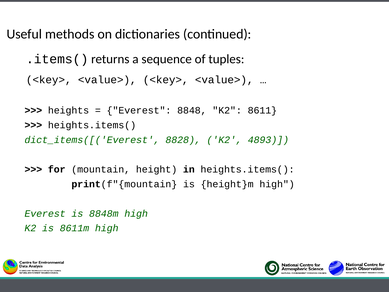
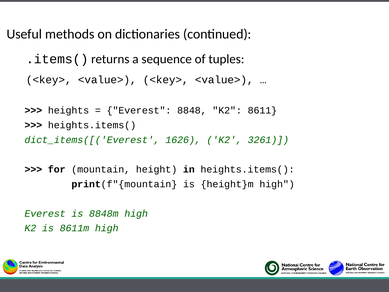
8828: 8828 -> 1626 (183, 140)
4893: 4893 -> 3261 (268, 140)
